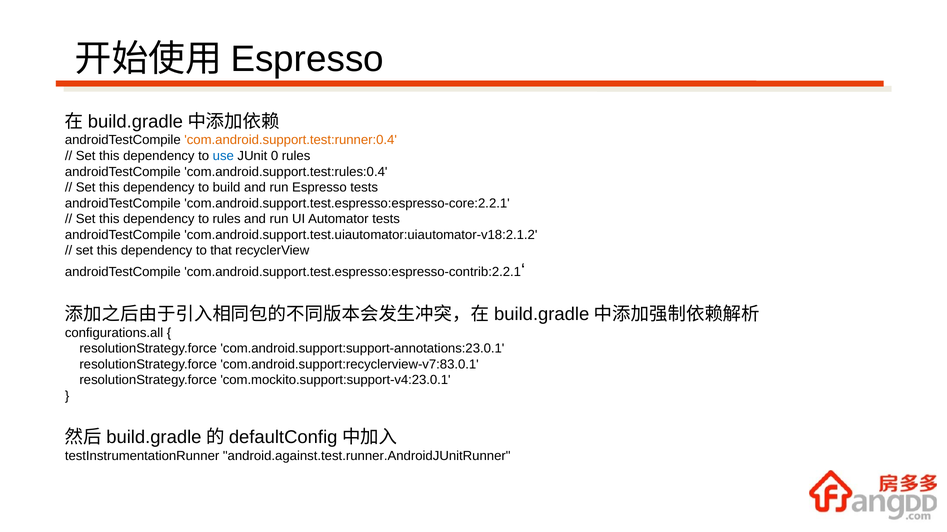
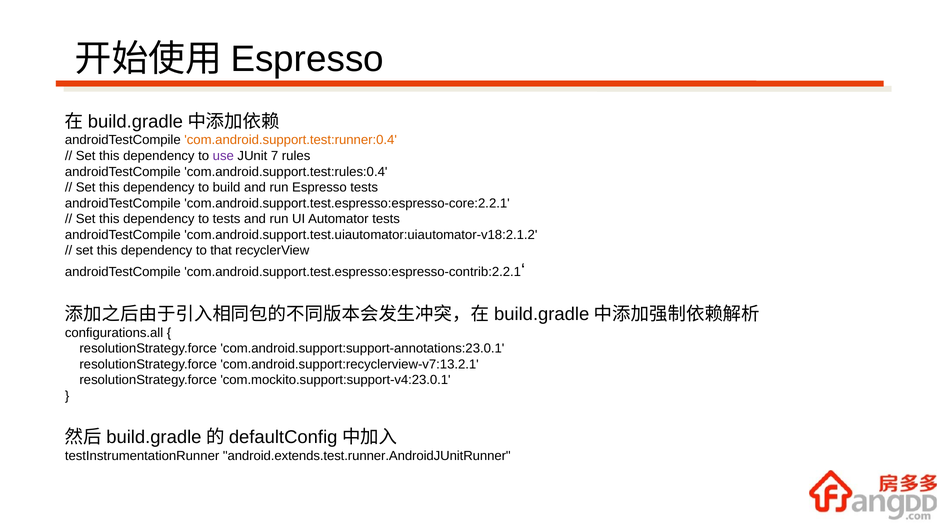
use colour: blue -> purple (223, 156)
0: 0 -> 7 (275, 156)
to rules: rules -> tests (227, 219)
com.android.support:recyclerview-v7:83.0.1: com.android.support:recyclerview-v7:83.0.1 -> com.android.support:recyclerview-v7:13.2.1 (350, 365)
android.against.test.runner.AndroidJUnitRunner: android.against.test.runner.AndroidJUnitRunner -> android.extends.test.runner.AndroidJUnitRunner (367, 456)
